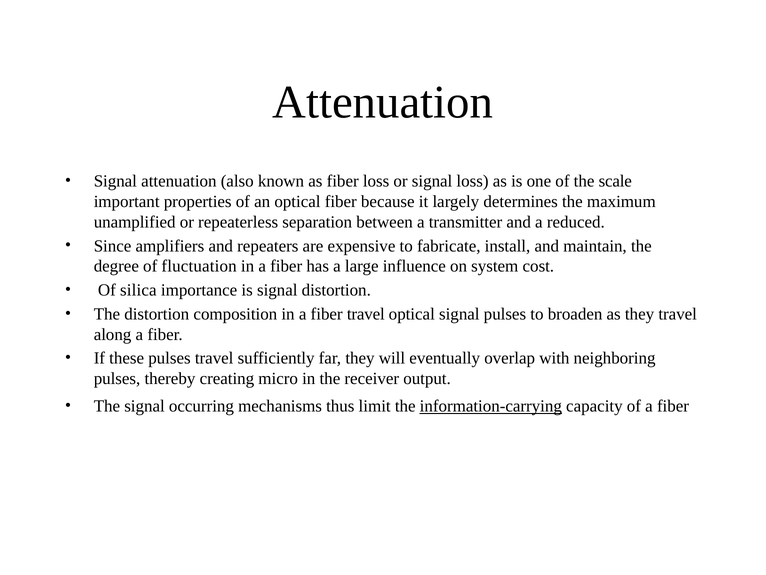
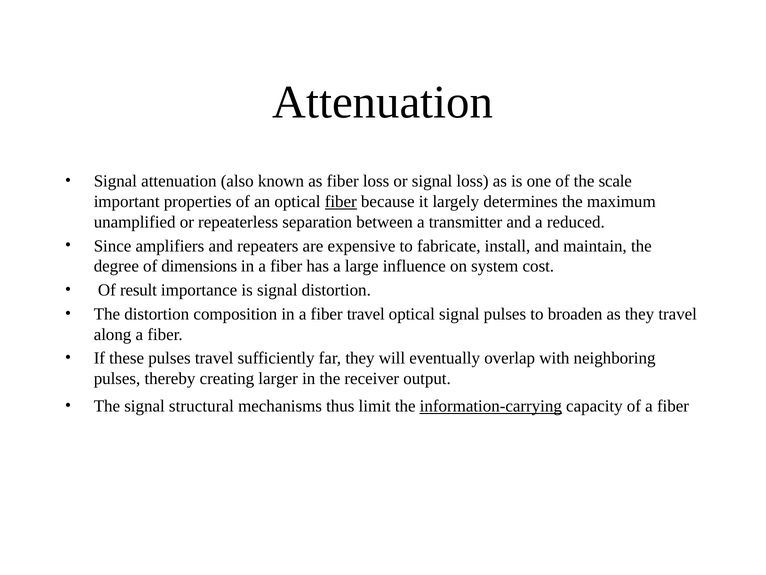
fiber underline: none -> present (341, 201)
fluctuation: fluctuation -> dimensions (199, 266)
silica: silica -> result (138, 290)
micro: micro -> larger (278, 378)
occurring: occurring -> structural (201, 406)
